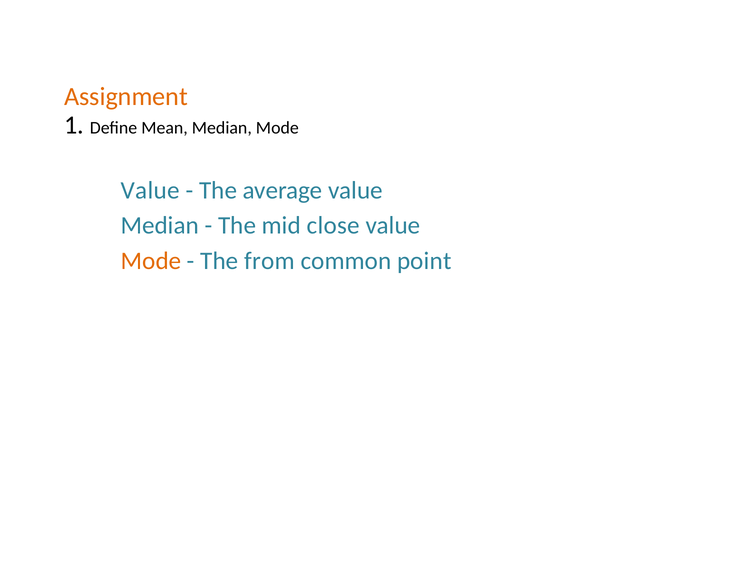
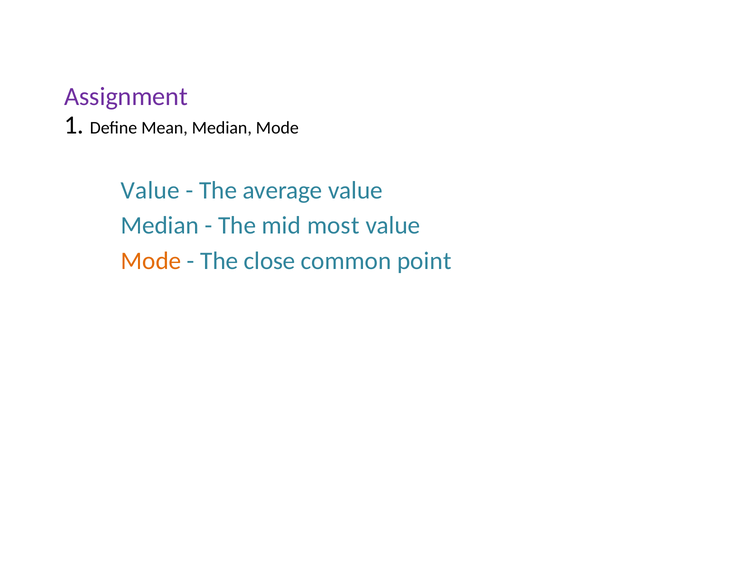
Assignment colour: orange -> purple (126, 97)
close: close -> most (333, 226)
from: from -> close (270, 261)
